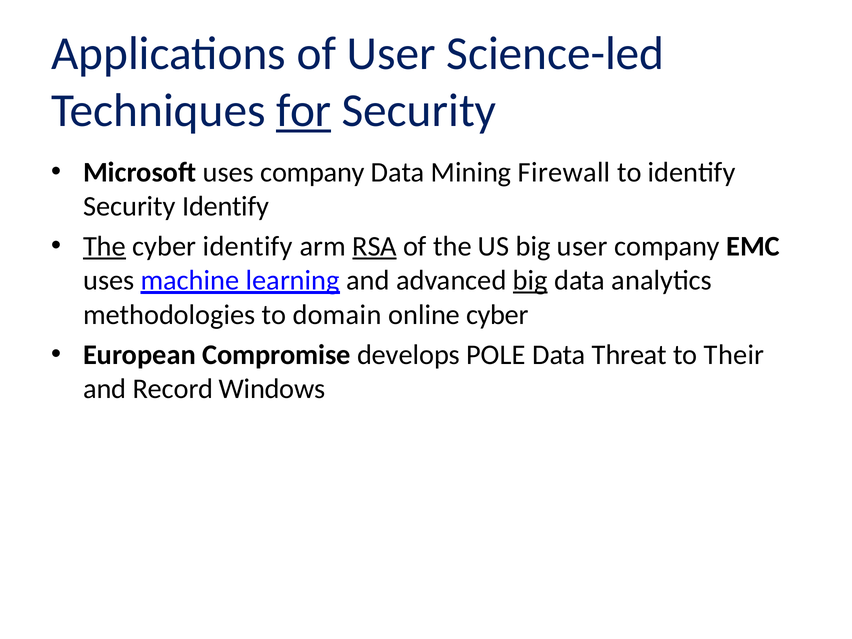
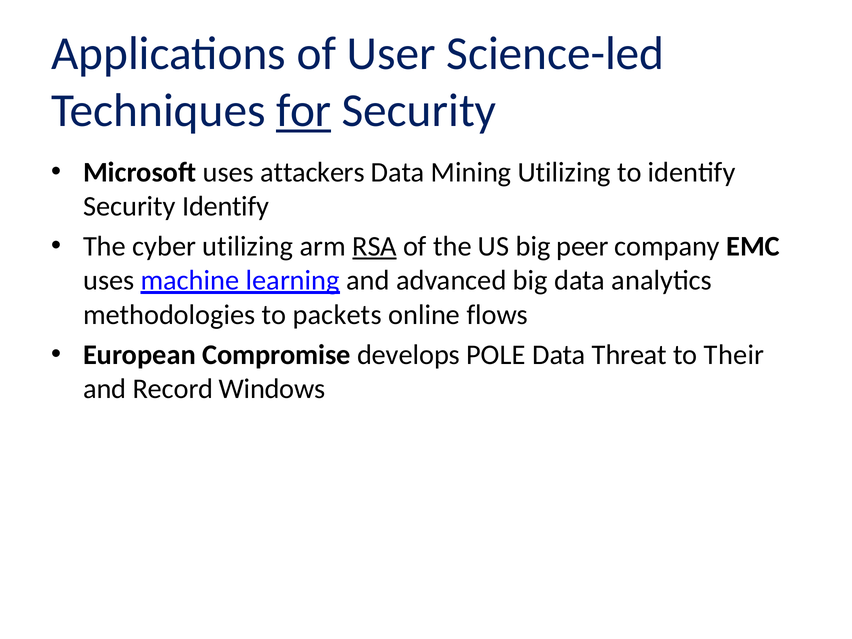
uses company: company -> attackers (313, 172)
Mining Firewall: Firewall -> Utilizing (564, 172)
The underline: present -> none (104, 246)
cyber identify: identify -> utilizing (248, 246)
big user: user -> peer (583, 246)
big underline: present -> none (530, 280)
domain: domain -> packets (337, 315)
online cyber: cyber -> flows (497, 315)
